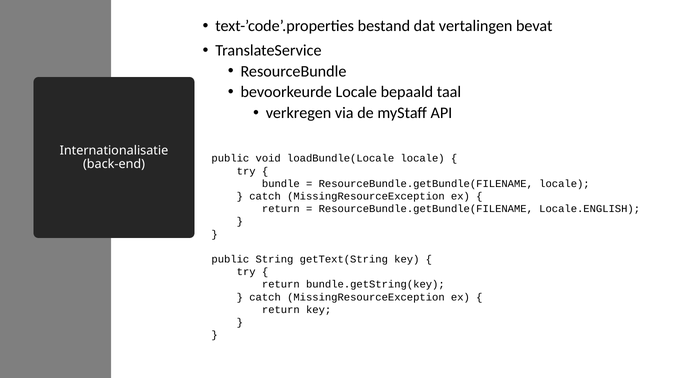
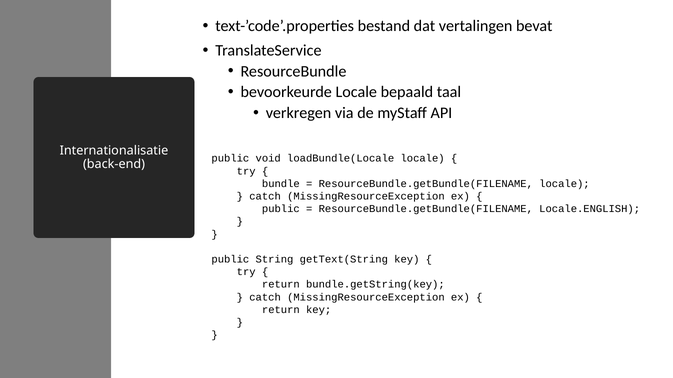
return: return -> public (281, 209)
